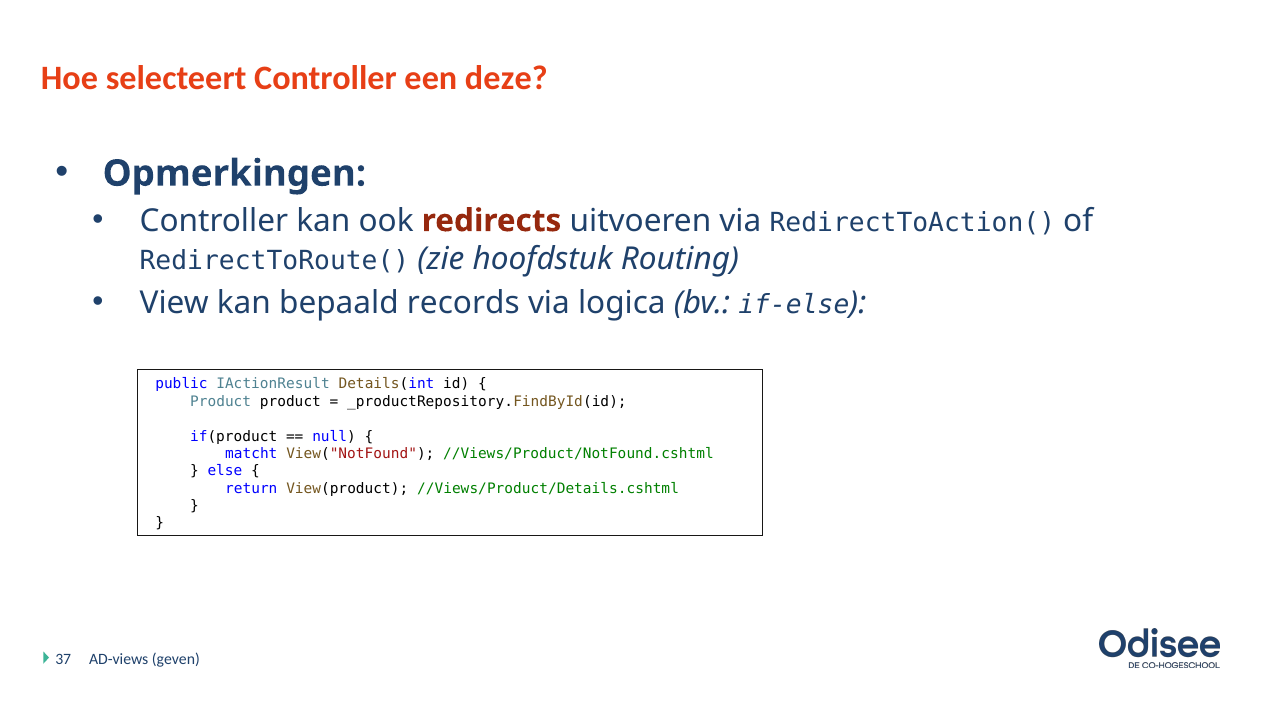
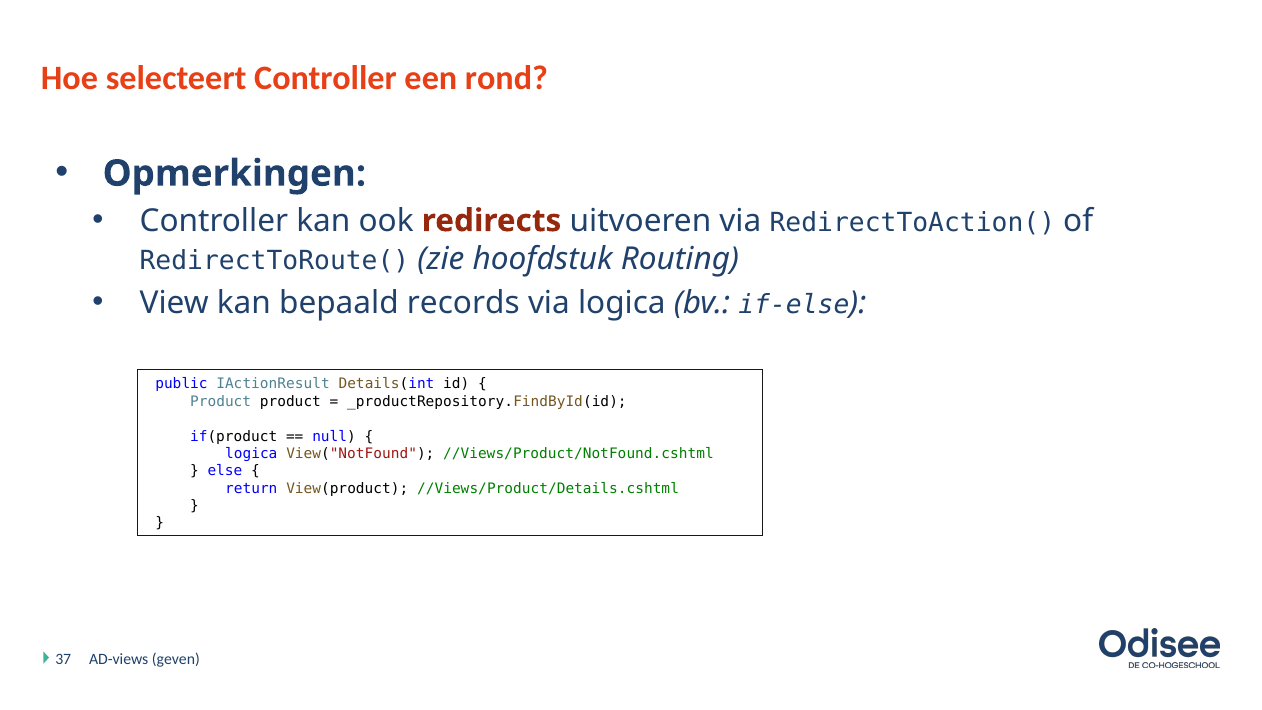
deze: deze -> rond (506, 78)
matcht: matcht -> logica (251, 454)
